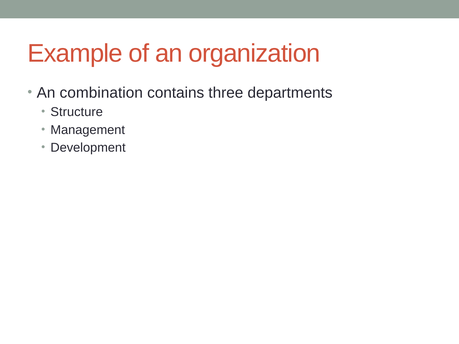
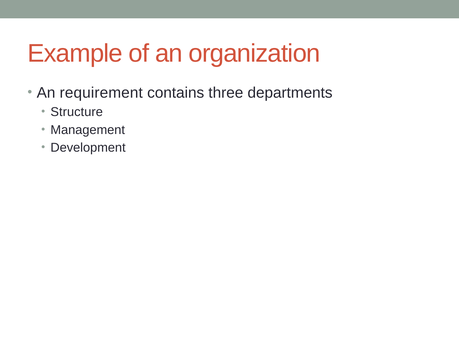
combination: combination -> requirement (101, 93)
